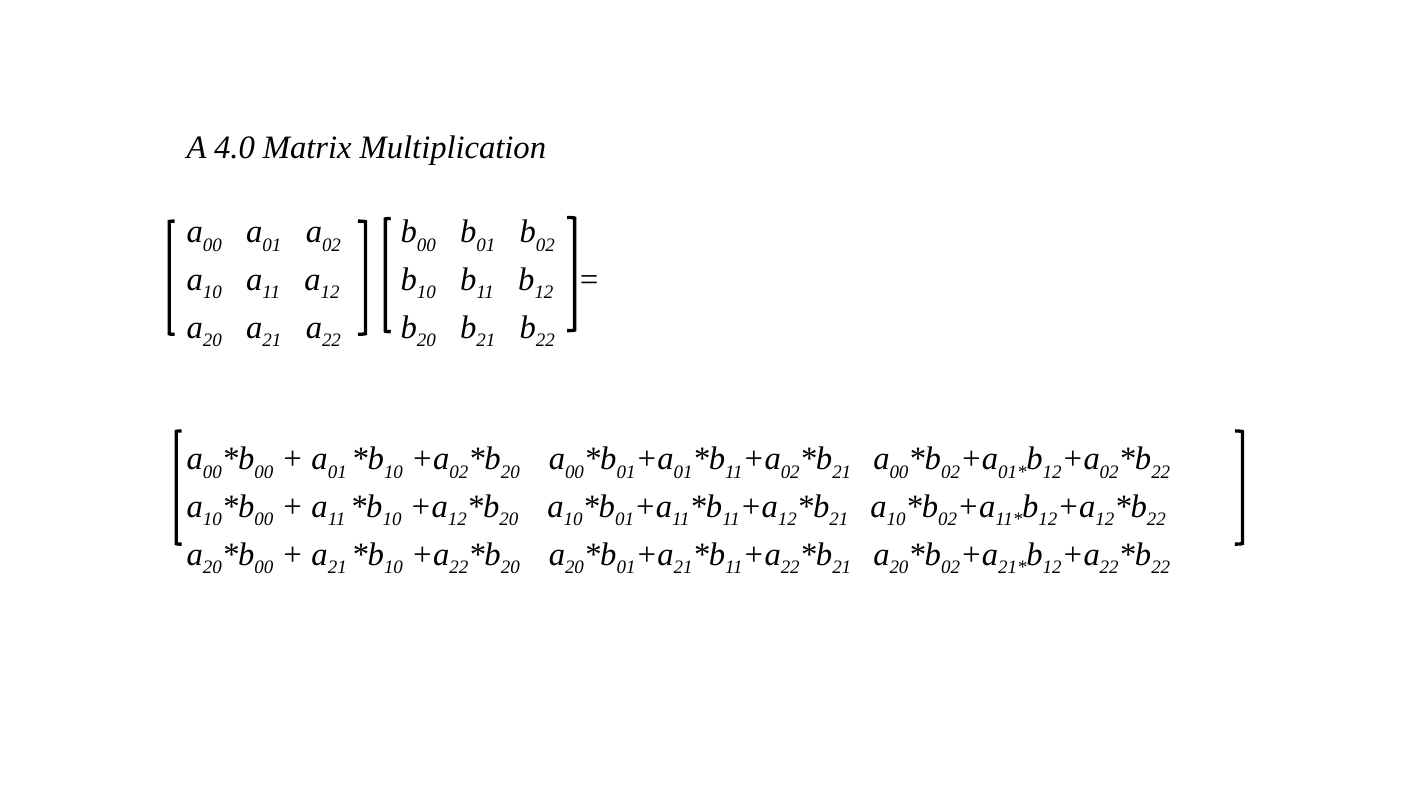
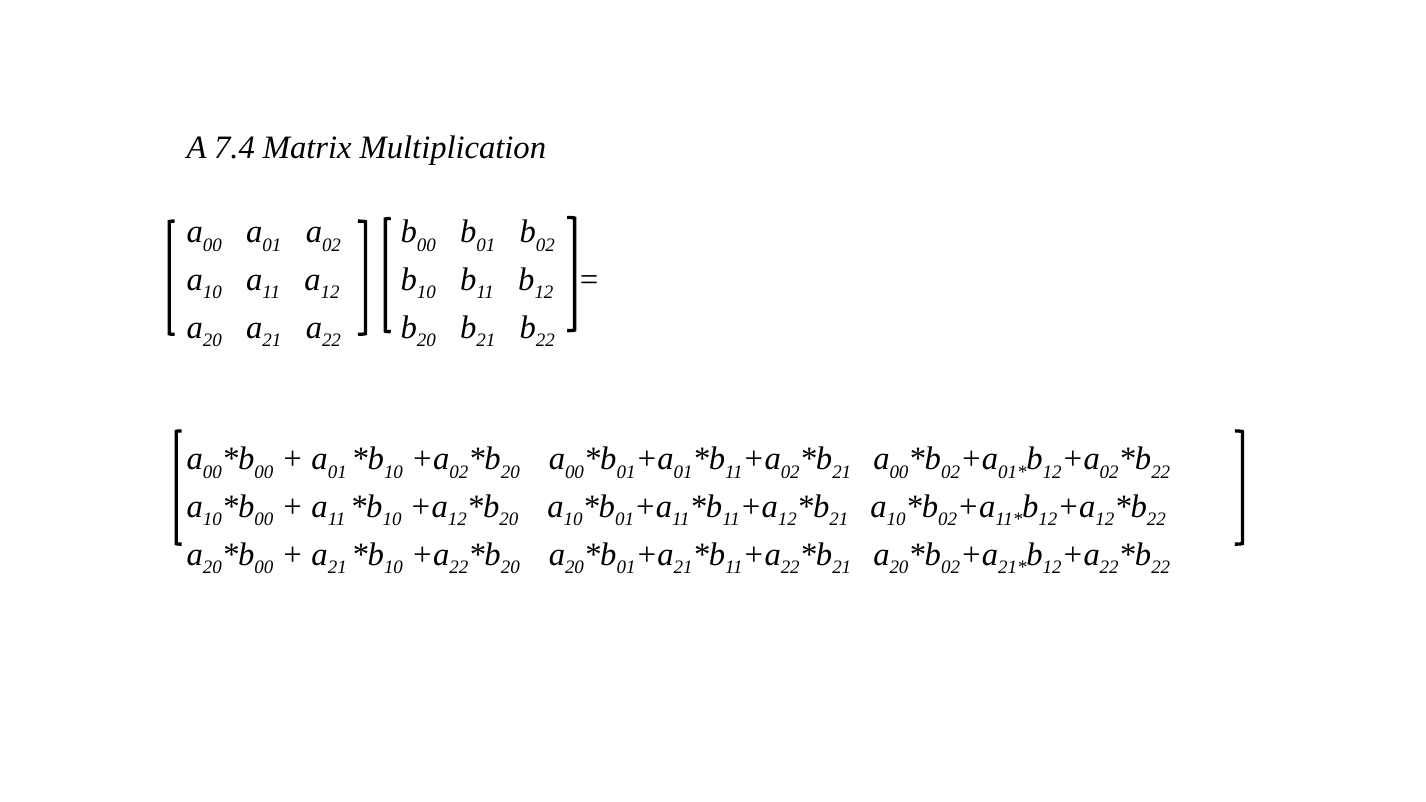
4.0: 4.0 -> 7.4 (235, 148)
